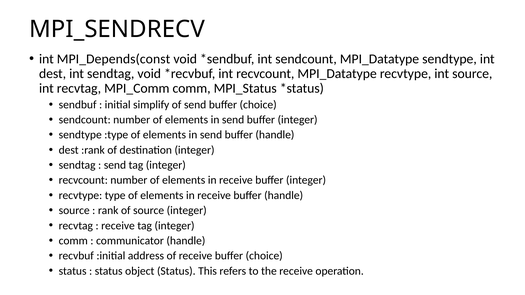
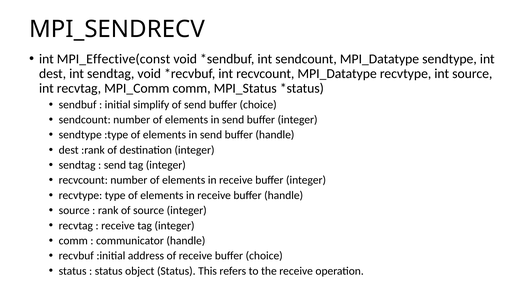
MPI_Depends(const: MPI_Depends(const -> MPI_Effective(const (114, 59)
